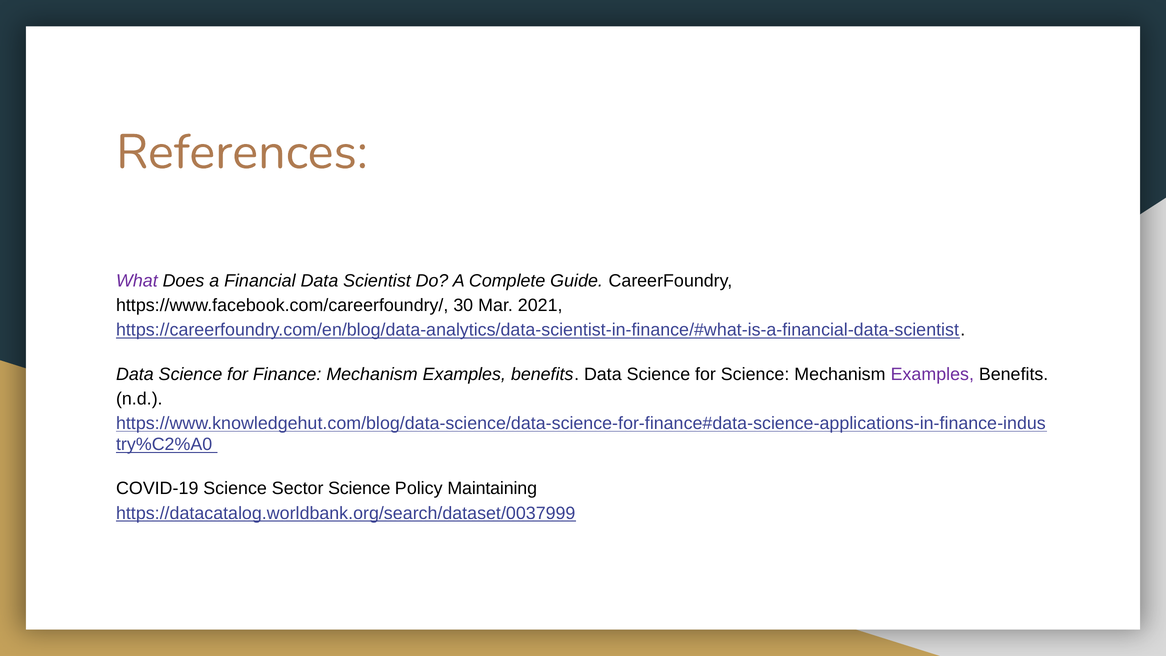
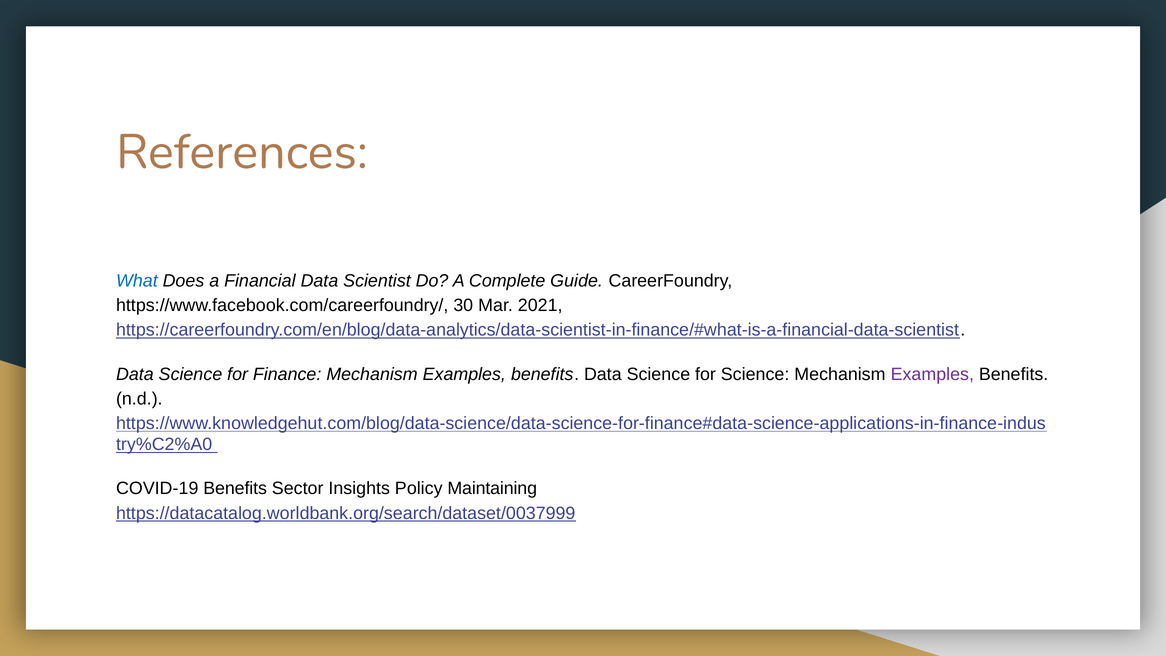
What colour: purple -> blue (137, 281)
COVID-19 Science: Science -> Benefits (235, 489)
Sector Science: Science -> Insights (359, 489)
